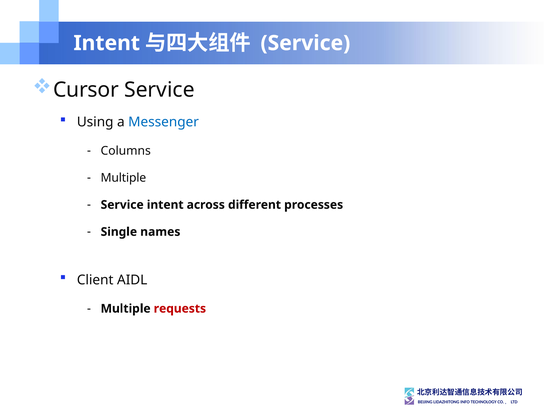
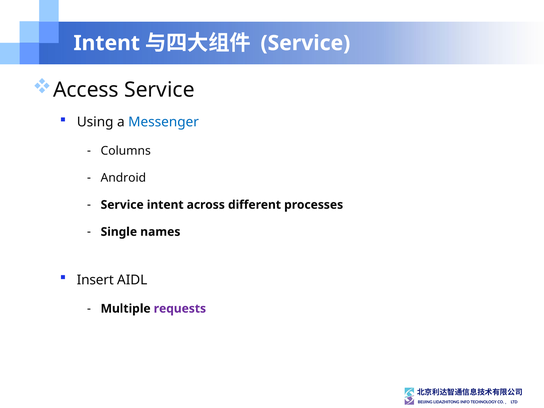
Cursor: Cursor -> Access (86, 90)
Multiple: Multiple -> Android (123, 178)
Client: Client -> Insert (95, 280)
requests colour: red -> purple (180, 309)
